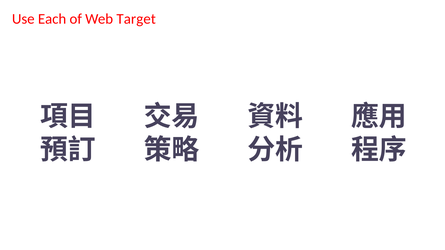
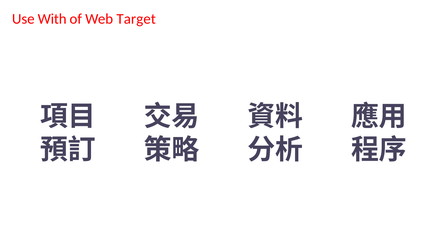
Each: Each -> With (52, 19)
